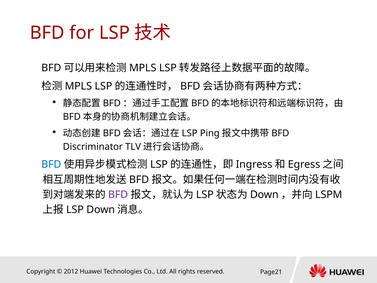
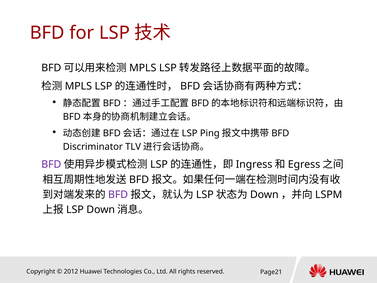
BFD colour: blue -> purple (51, 164)
